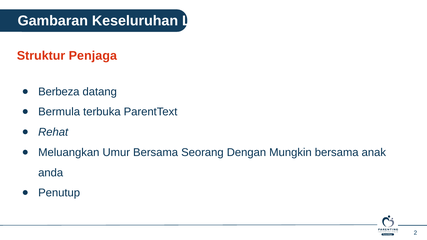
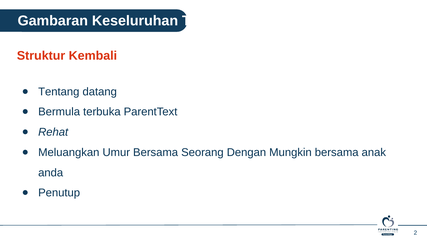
Lain: Lain -> Tepi (197, 21)
Penjaga: Penjaga -> Kembali (93, 56)
Berbeza: Berbeza -> Tentang (59, 92)
